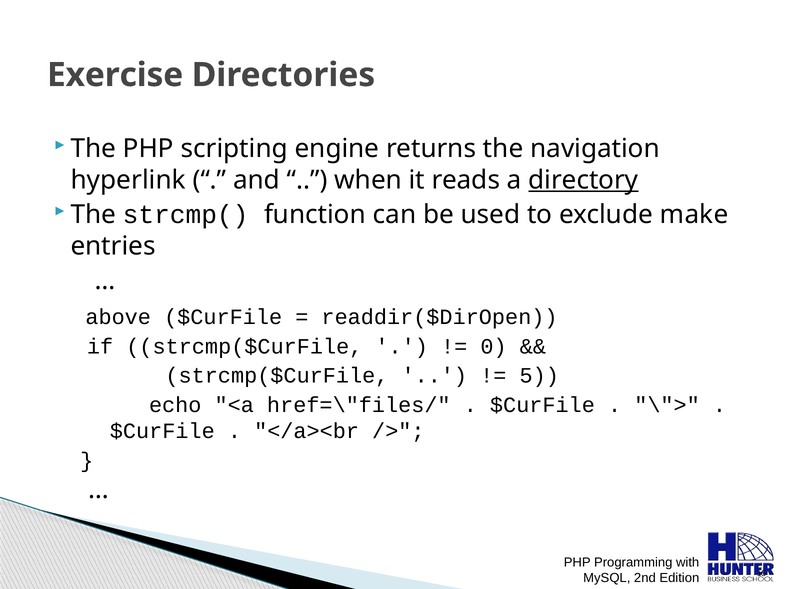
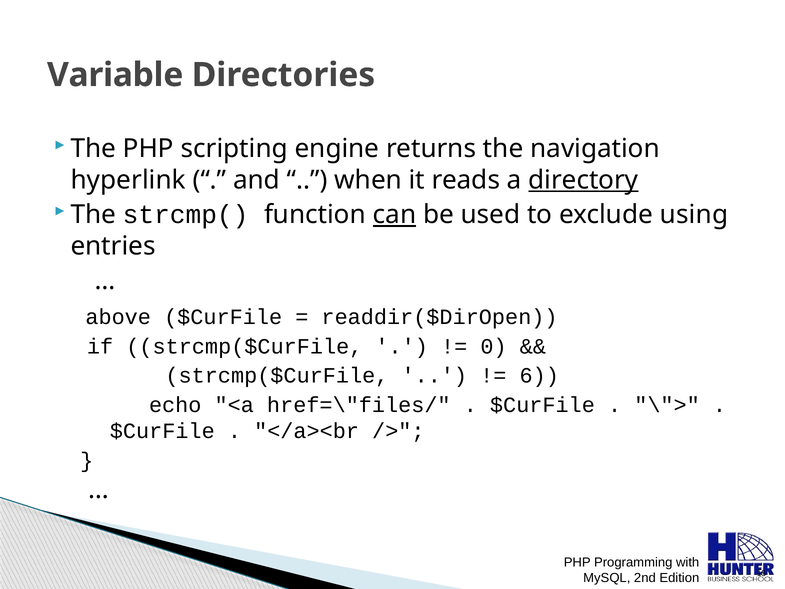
Exercise: Exercise -> Variable (115, 75)
can underline: none -> present (395, 215)
make: make -> using (694, 215)
5: 5 -> 6 (539, 375)
